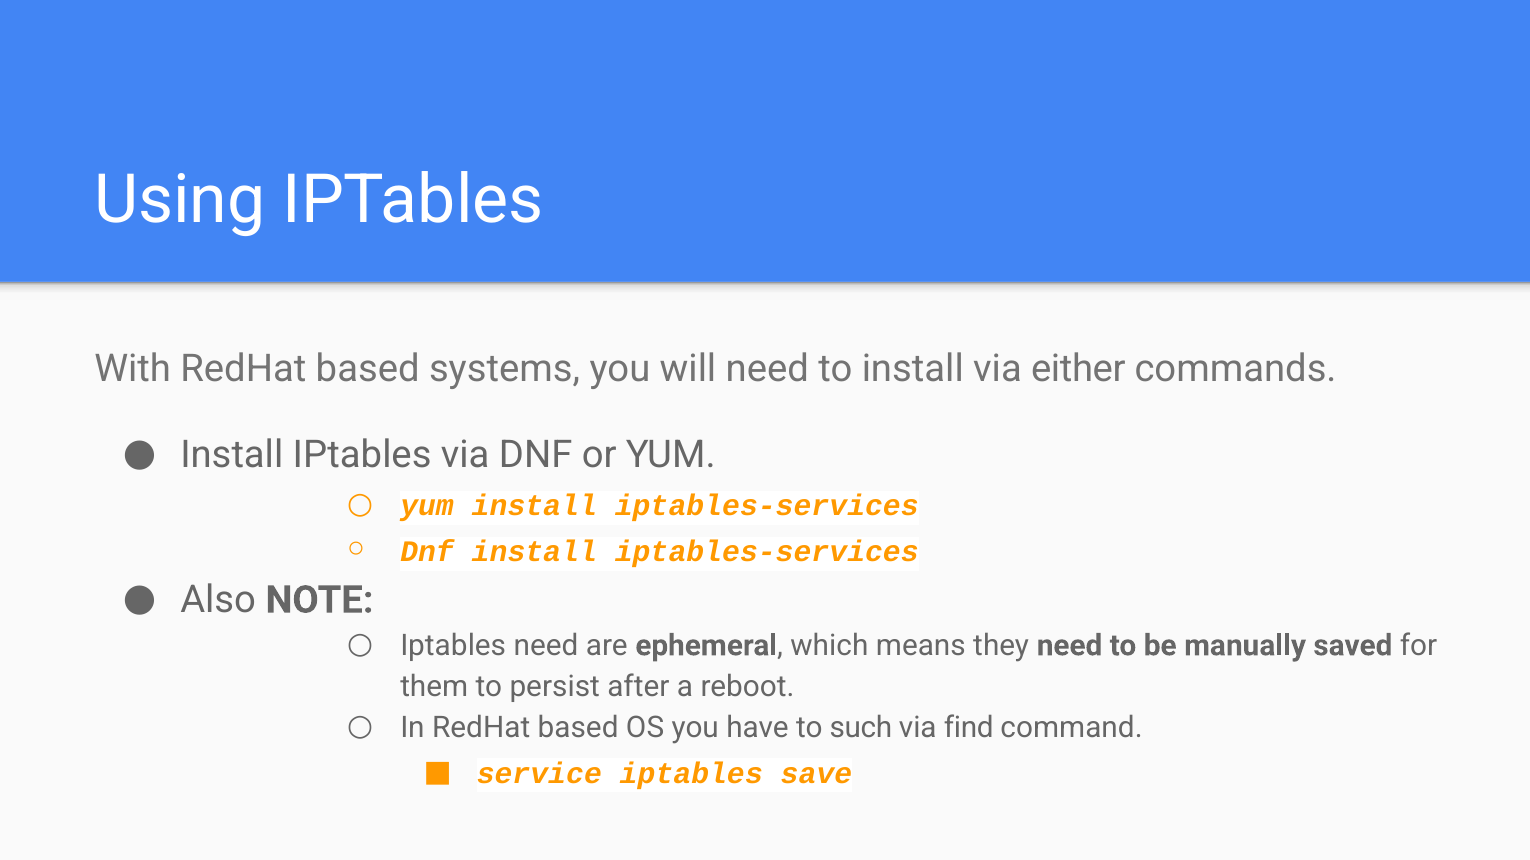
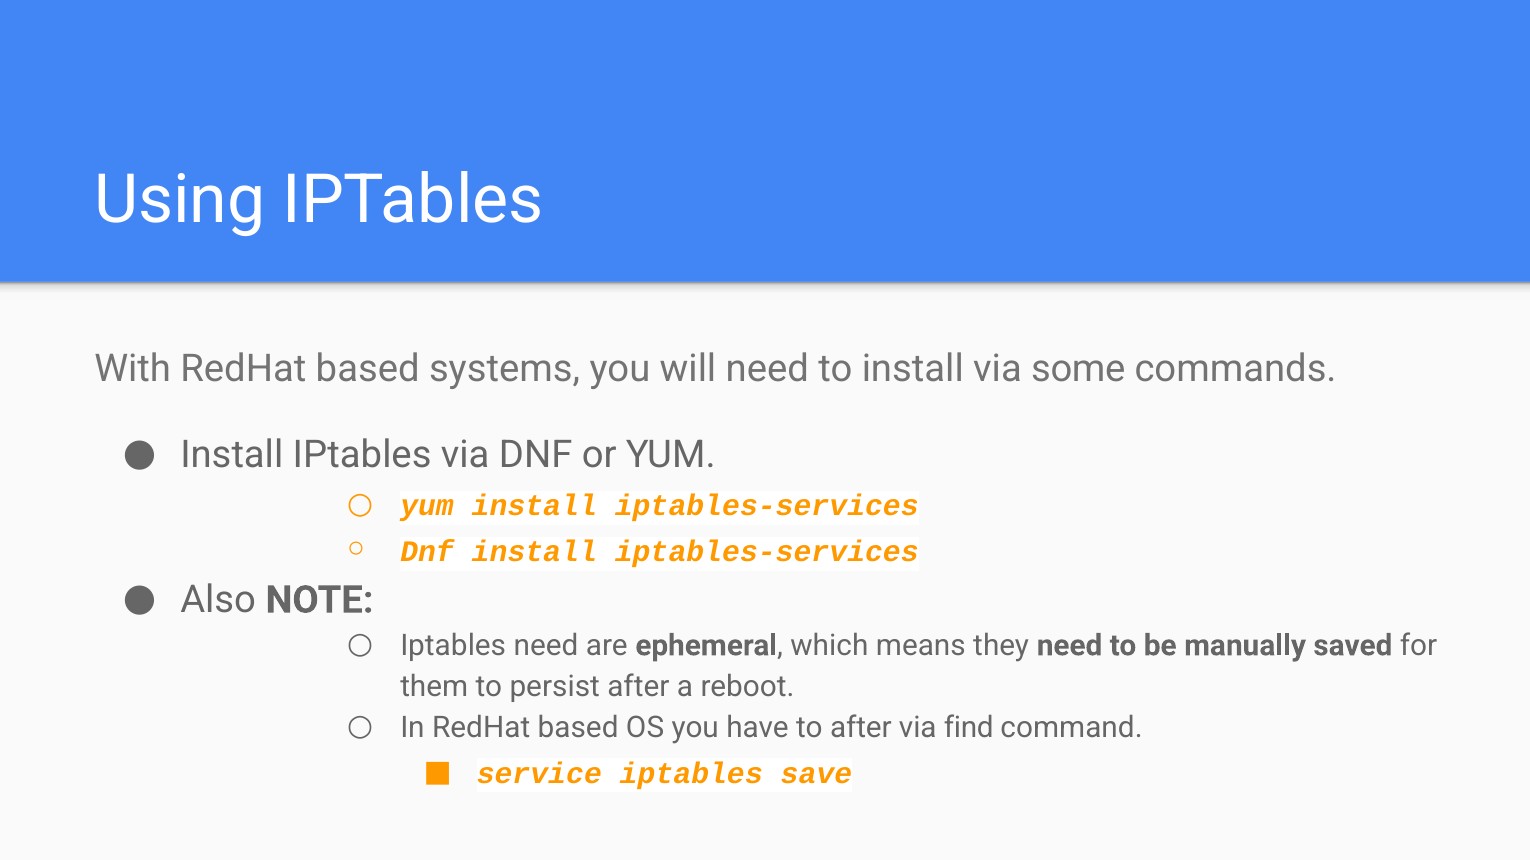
either: either -> some (1078, 369)
to such: such -> after (861, 728)
